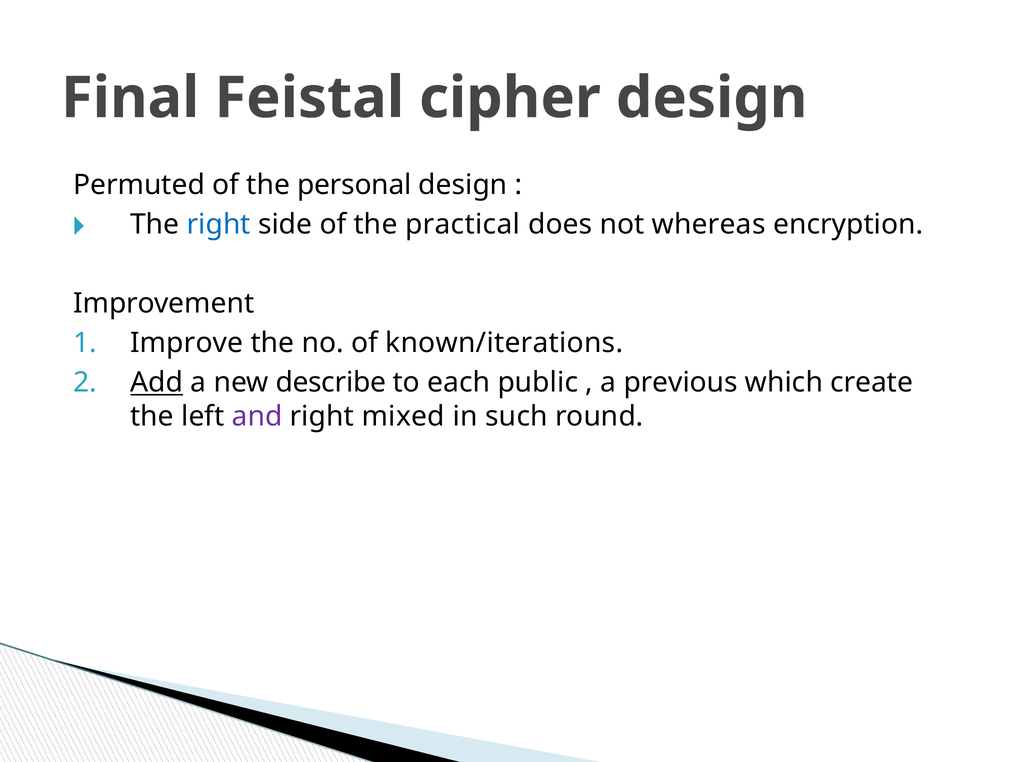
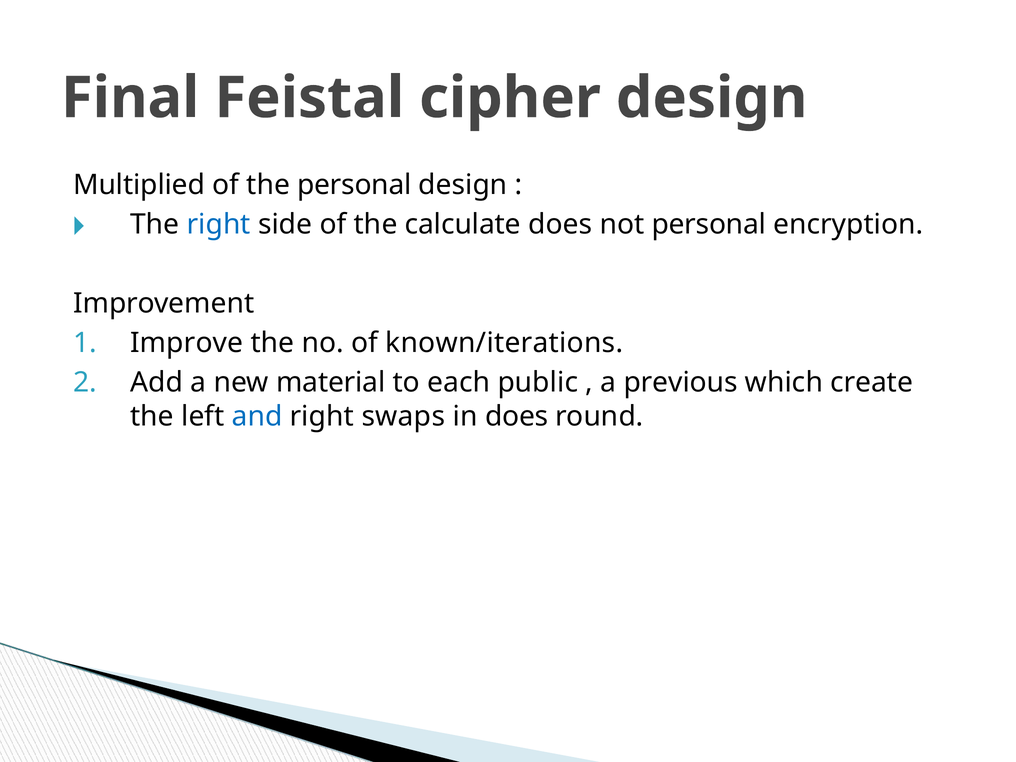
Permuted: Permuted -> Multiplied (139, 185)
practical: practical -> calculate (463, 224)
not whereas: whereas -> personal (709, 224)
Add underline: present -> none (157, 382)
describe: describe -> material (331, 382)
and colour: purple -> blue (257, 416)
mixed: mixed -> swaps (403, 416)
in such: such -> does (517, 416)
